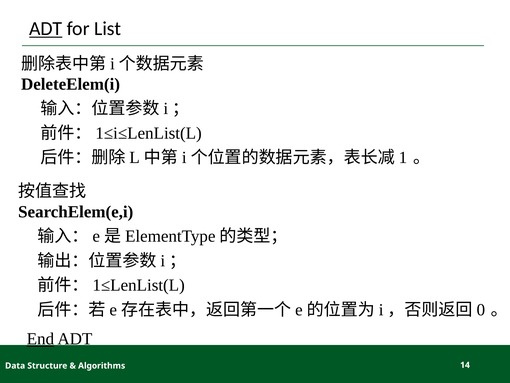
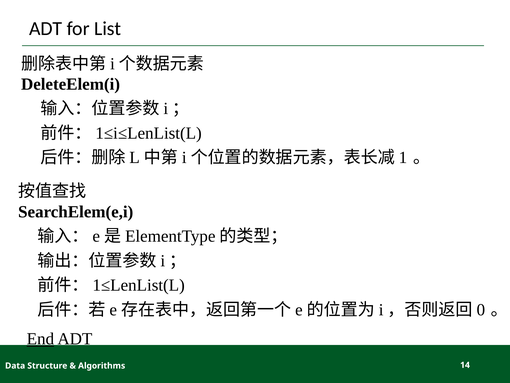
ADT underline: present -> none (46, 29)
